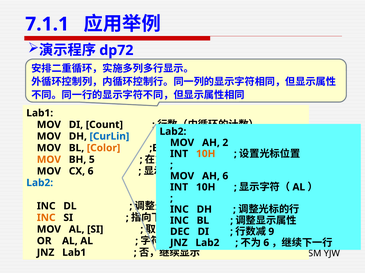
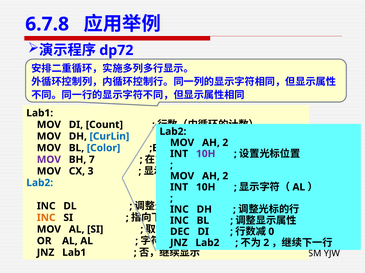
7.1.1: 7.1.1 -> 6.7.8 (47, 24)
Color colour: orange -> blue (104, 148)
10H colour: orange -> purple (206, 154)
MOV colour: orange -> purple (49, 160)
5: 5 -> 7 (92, 160)
CX 6: 6 -> 3 (91, 172)
6: 6 -> 2 (225, 176)
9: 9 -> 0 (271, 232)
6: 6 -> 2 (266, 243)
